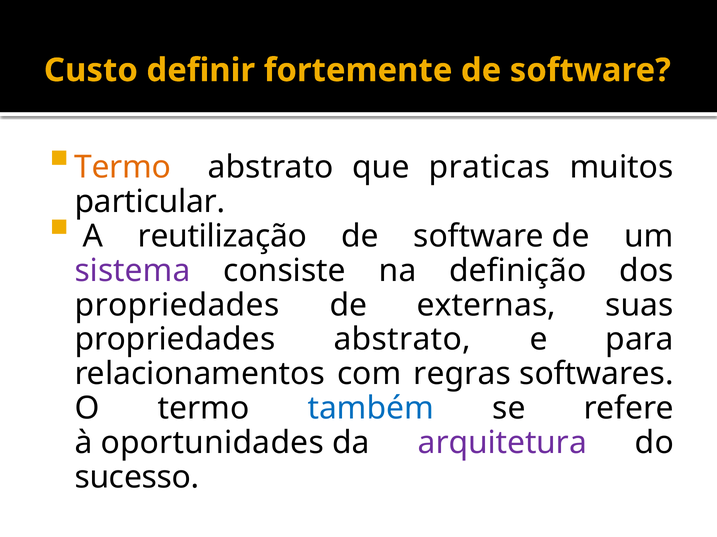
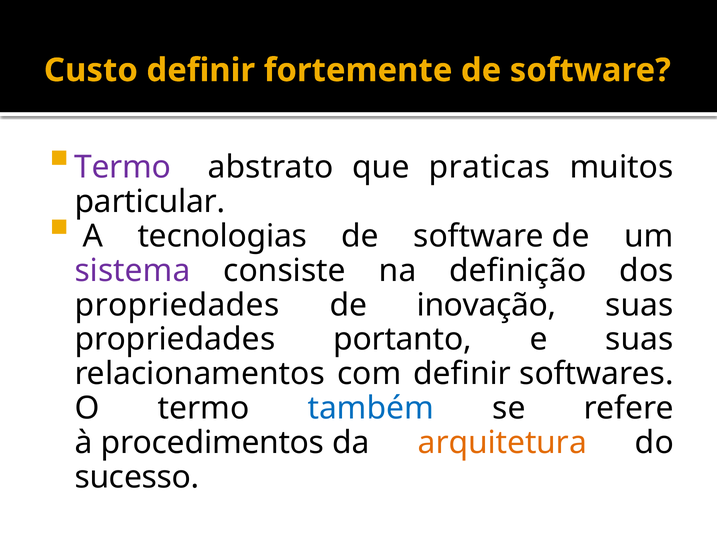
Termo colour: orange -> purple (123, 168)
reutilização: reutilização -> tecnologias (222, 237)
externas: externas -> inovação (487, 305)
propriedades abstrato: abstrato -> portanto (402, 340)
e para: para -> suas (640, 340)
com regras: regras -> definir (462, 374)
oportunidades: oportunidades -> procedimentos (212, 443)
arquitetura colour: purple -> orange (502, 443)
